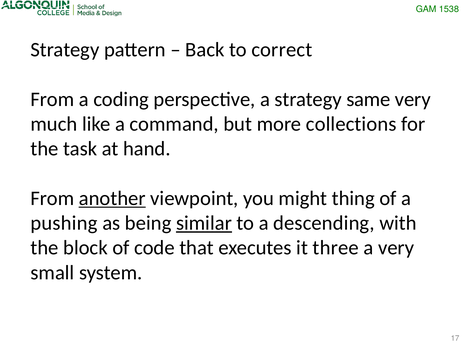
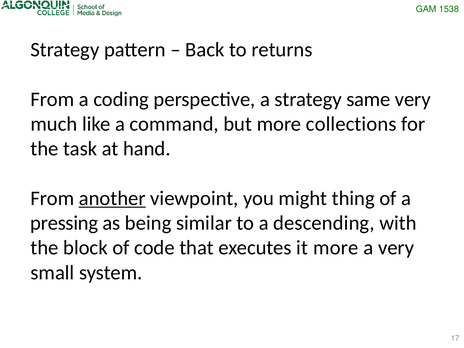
correct: correct -> returns (282, 50)
pushing: pushing -> pressing (64, 223)
similar underline: present -> none (204, 223)
it three: three -> more (336, 248)
